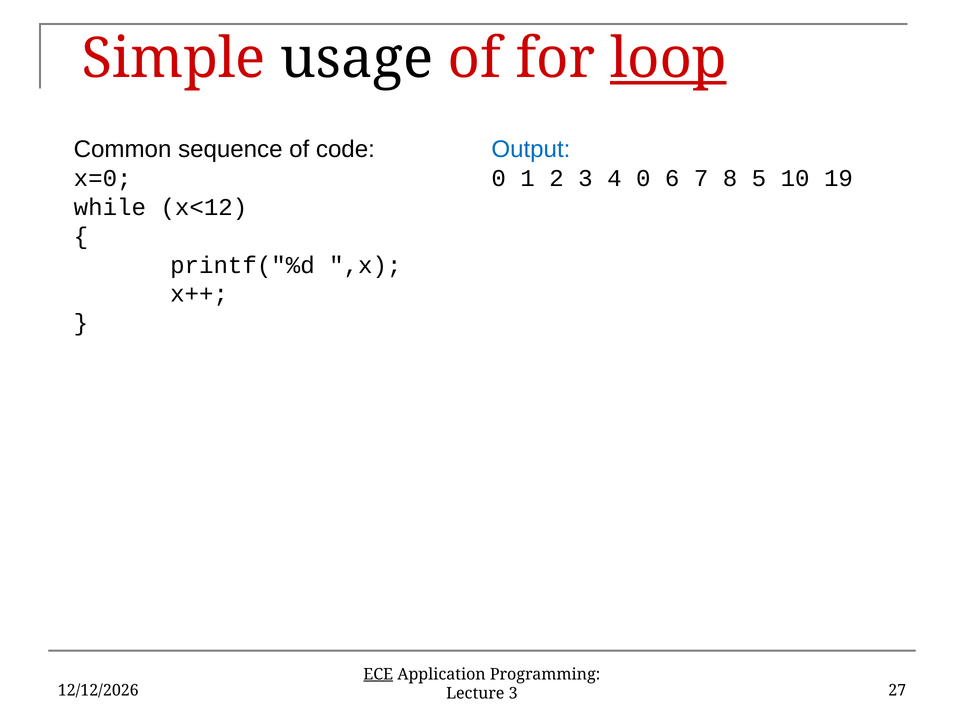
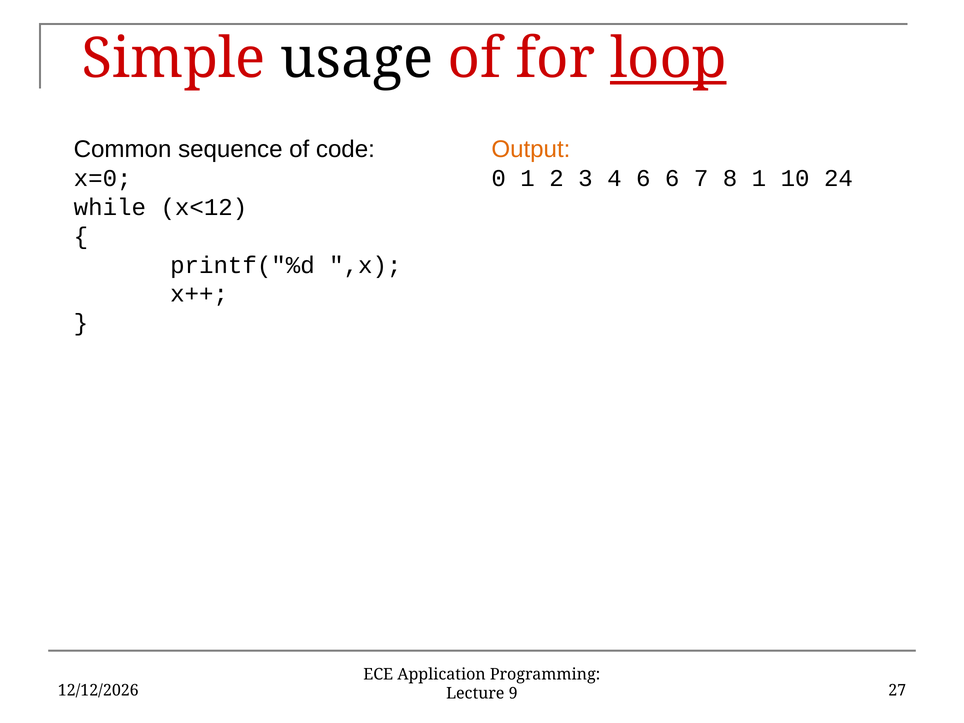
Output colour: blue -> orange (531, 149)
4 0: 0 -> 6 (643, 178)
8 5: 5 -> 1 (759, 178)
19: 19 -> 24 (838, 178)
ECE underline: present -> none (378, 674)
Lecture 3: 3 -> 9 (513, 694)
